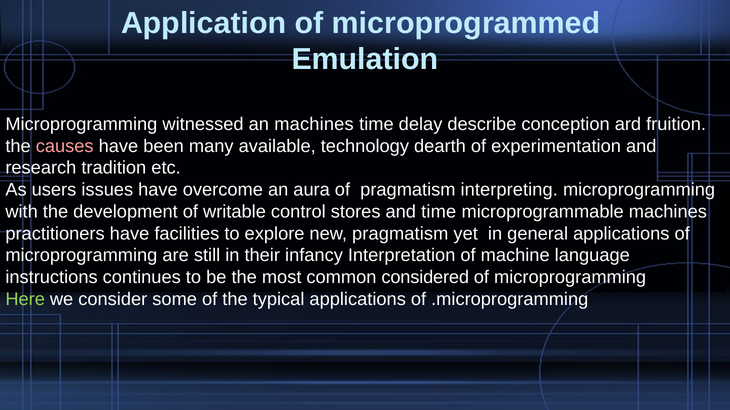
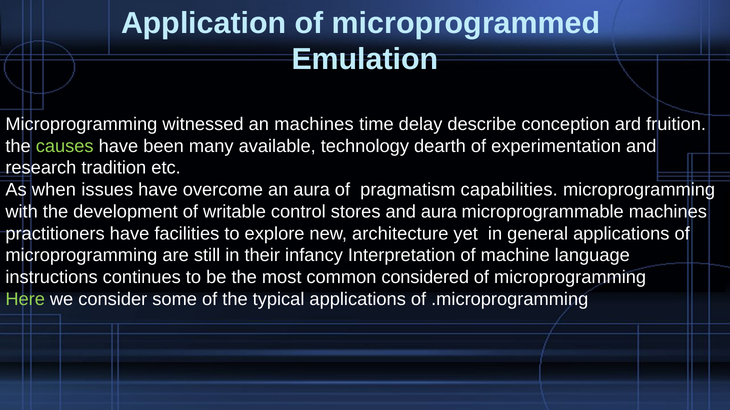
causes colour: pink -> light green (65, 146)
users: users -> when (54, 190)
interpreting: interpreting -> capabilities (509, 190)
and time: time -> aura (439, 212)
new pragmatism: pragmatism -> architecture (400, 234)
